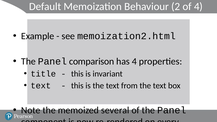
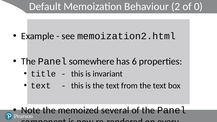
of 4: 4 -> 0 (198, 6)
comparison: comparison -> somewhere (92, 61)
has 4: 4 -> 6 (134, 61)
